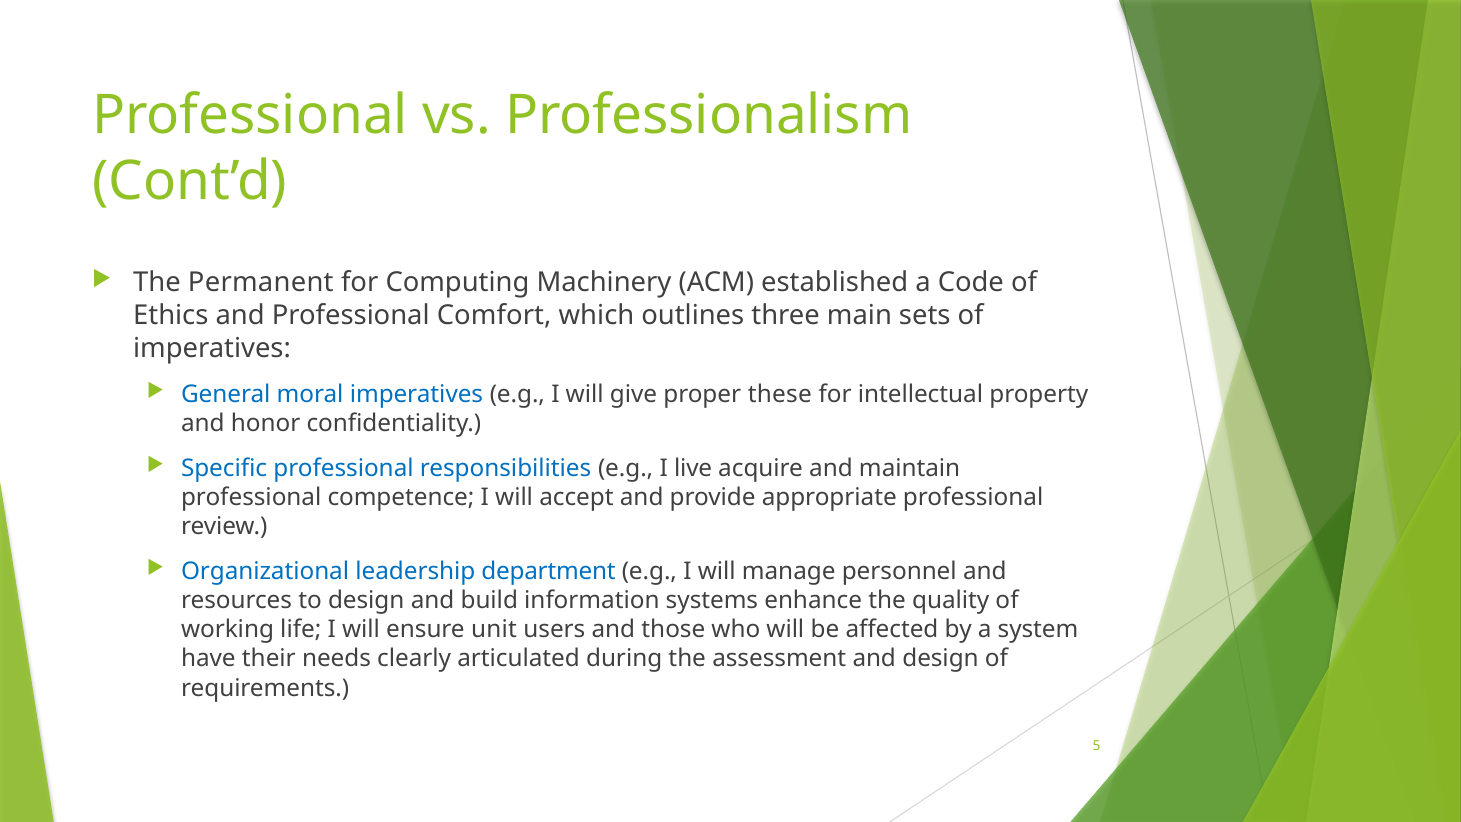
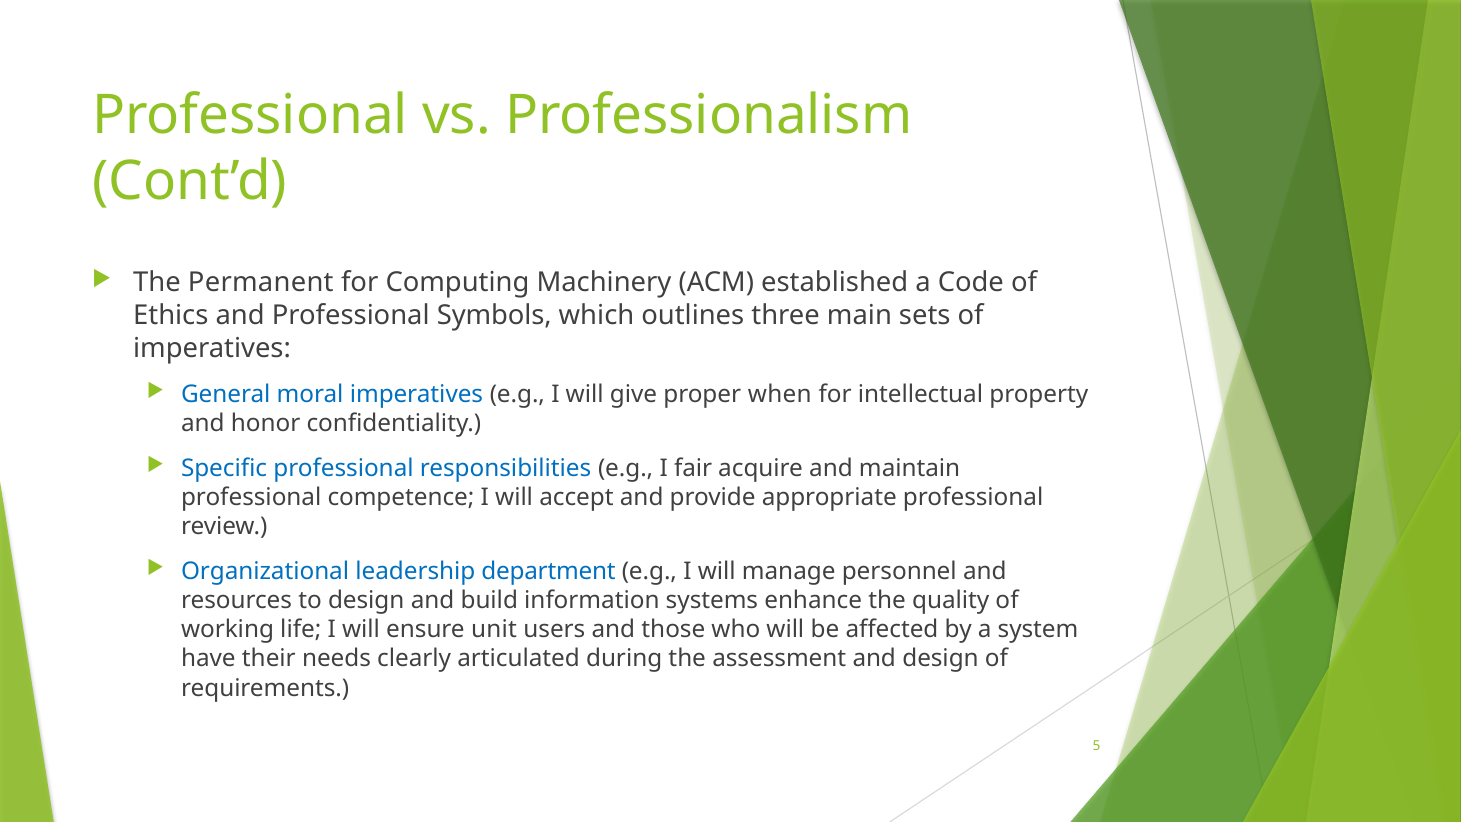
Comfort: Comfort -> Symbols (494, 316)
these: these -> when (780, 395)
live: live -> fair (693, 468)
